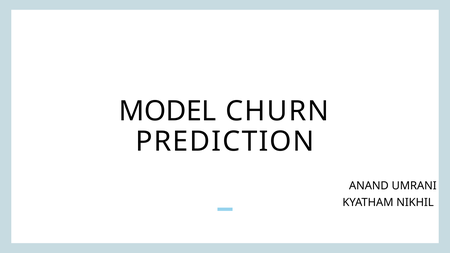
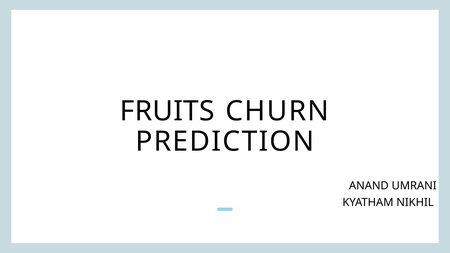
MODEL: MODEL -> FRUITS (167, 111)
